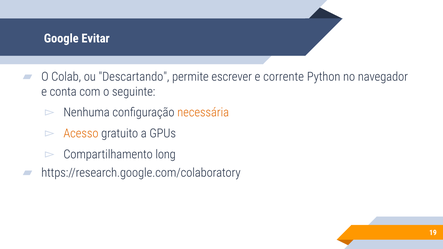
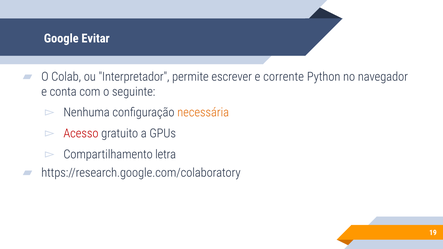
Descartando: Descartando -> Interpretador (134, 77)
Acesso colour: orange -> red (81, 134)
long: long -> letra (166, 155)
